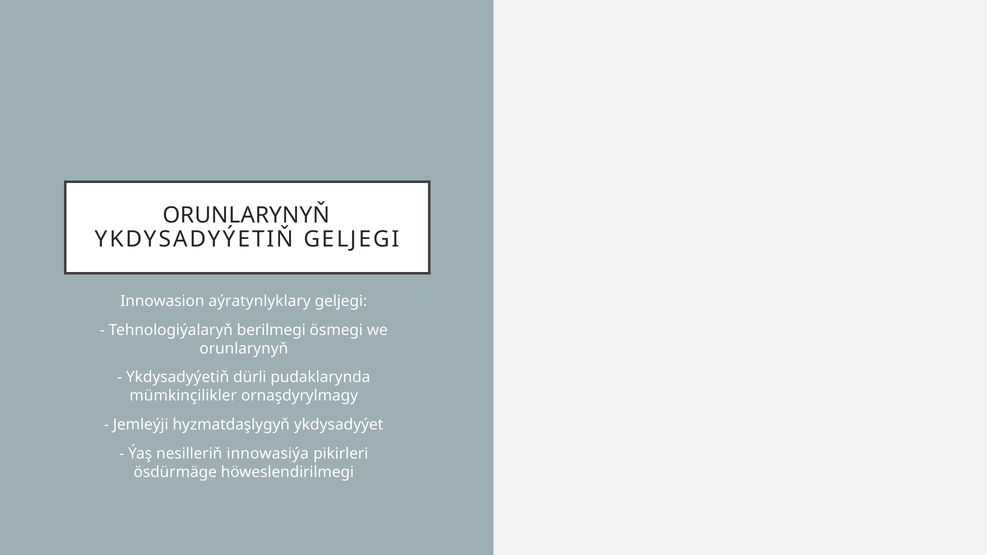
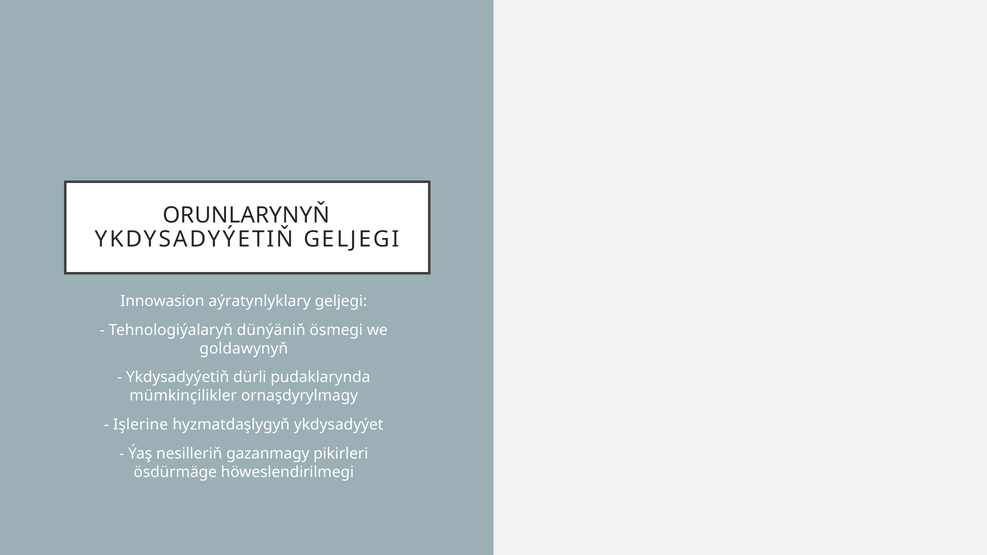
berilmegi: berilmegi -> dünýäniň (271, 330)
orunlarynyň: orunlarynyň -> goldawynyň (244, 349)
Jemleýji: Jemleýji -> Işlerine (141, 425)
innowasiýa: innowasiýa -> gazanmagy (268, 454)
